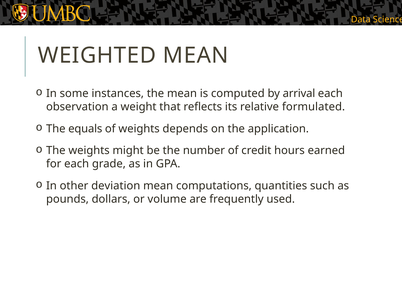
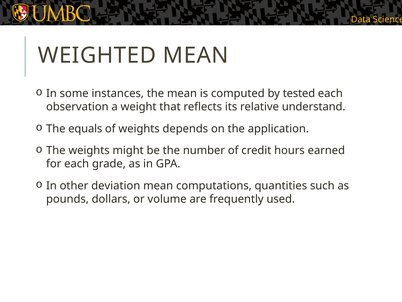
arrival: arrival -> tested (299, 93)
formulated: formulated -> understand (314, 107)
